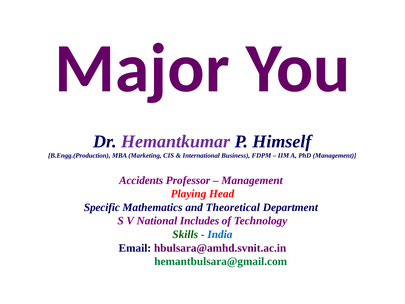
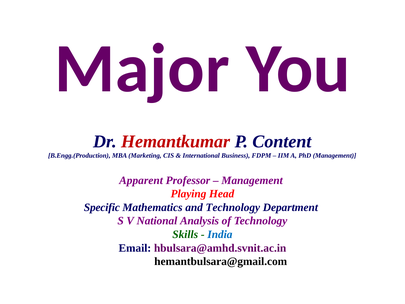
Hemantkumar colour: purple -> red (176, 142)
Himself: Himself -> Content (282, 142)
Accidents: Accidents -> Apparent (141, 180)
and Theoretical: Theoretical -> Technology (233, 207)
Includes: Includes -> Analysis (200, 221)
hemantbulsara@gmail.com colour: green -> black (221, 261)
